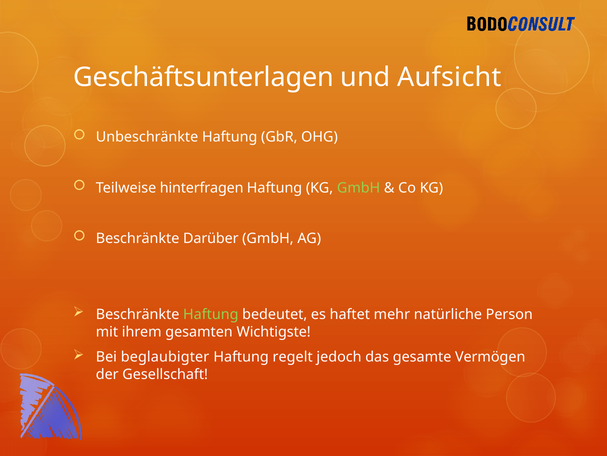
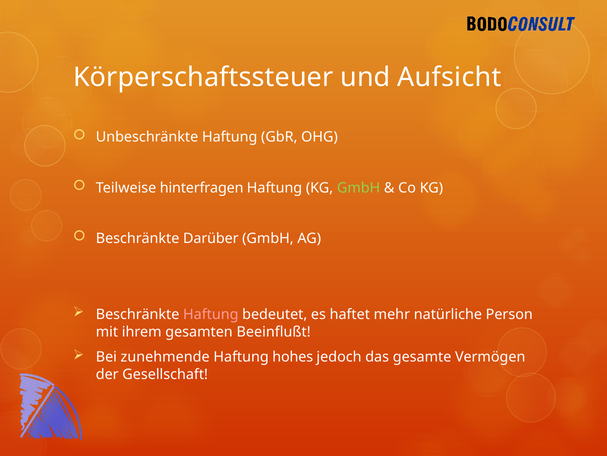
Geschäftsunterlagen: Geschäftsunterlagen -> Körperschaftssteuer (203, 77)
Haftung colour: light green -> pink (211, 314)
Wichtigste: Wichtigste -> Beeinflußt (274, 331)
beglaubigter: beglaubigter -> zunehmende (165, 357)
regelt: regelt -> hohes (293, 357)
